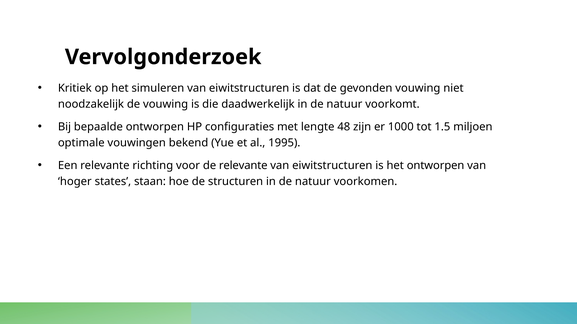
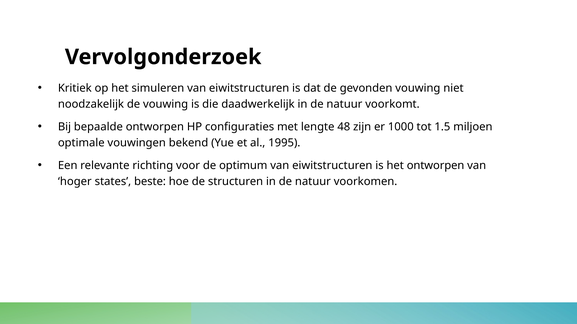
de relevante: relevante -> optimum (243, 166)
staan: staan -> beste (150, 182)
